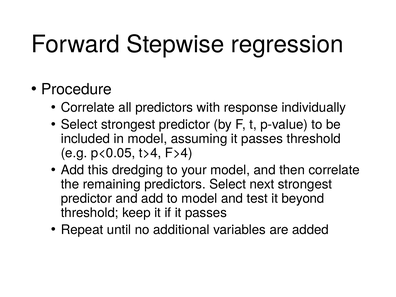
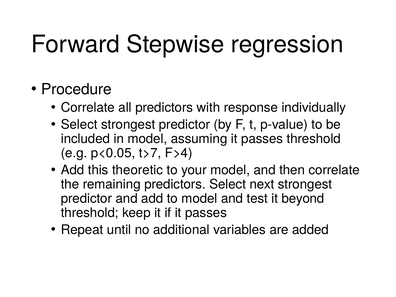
t>4: t>4 -> t>7 (150, 153)
dredging: dredging -> theoretic (138, 170)
